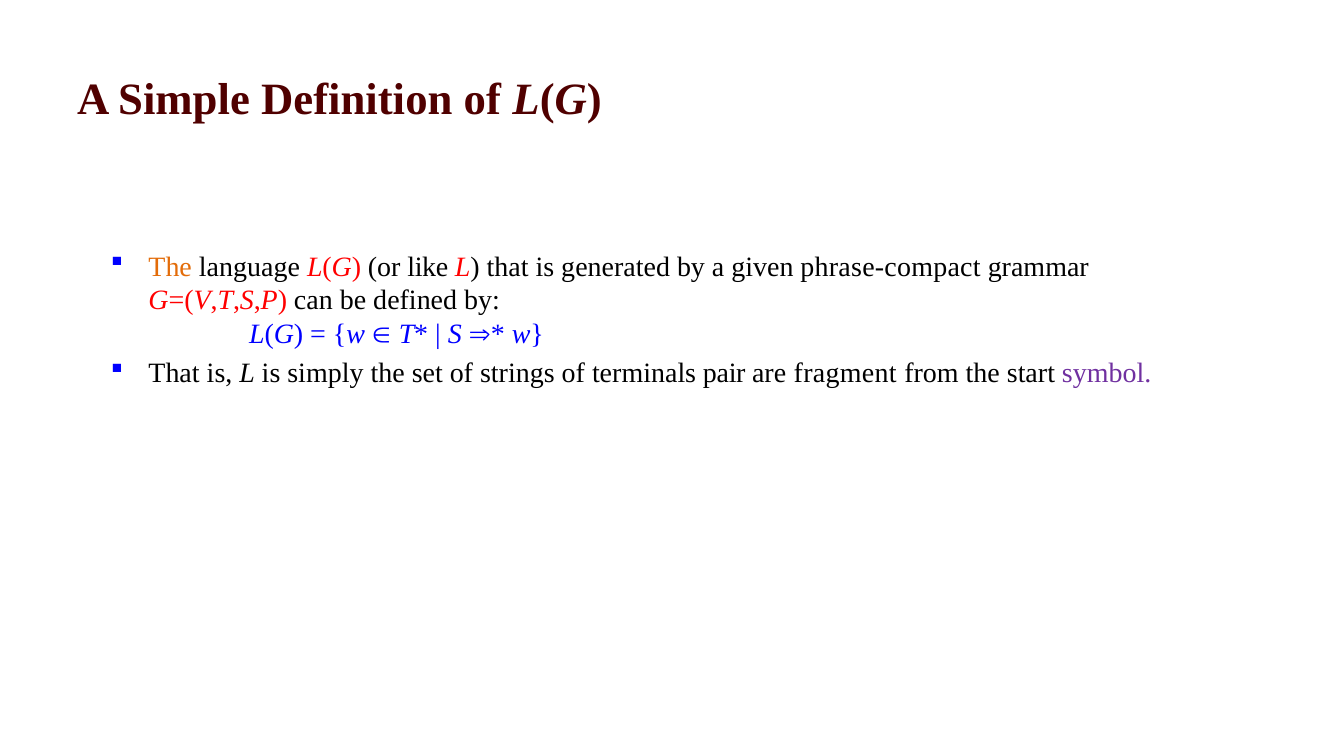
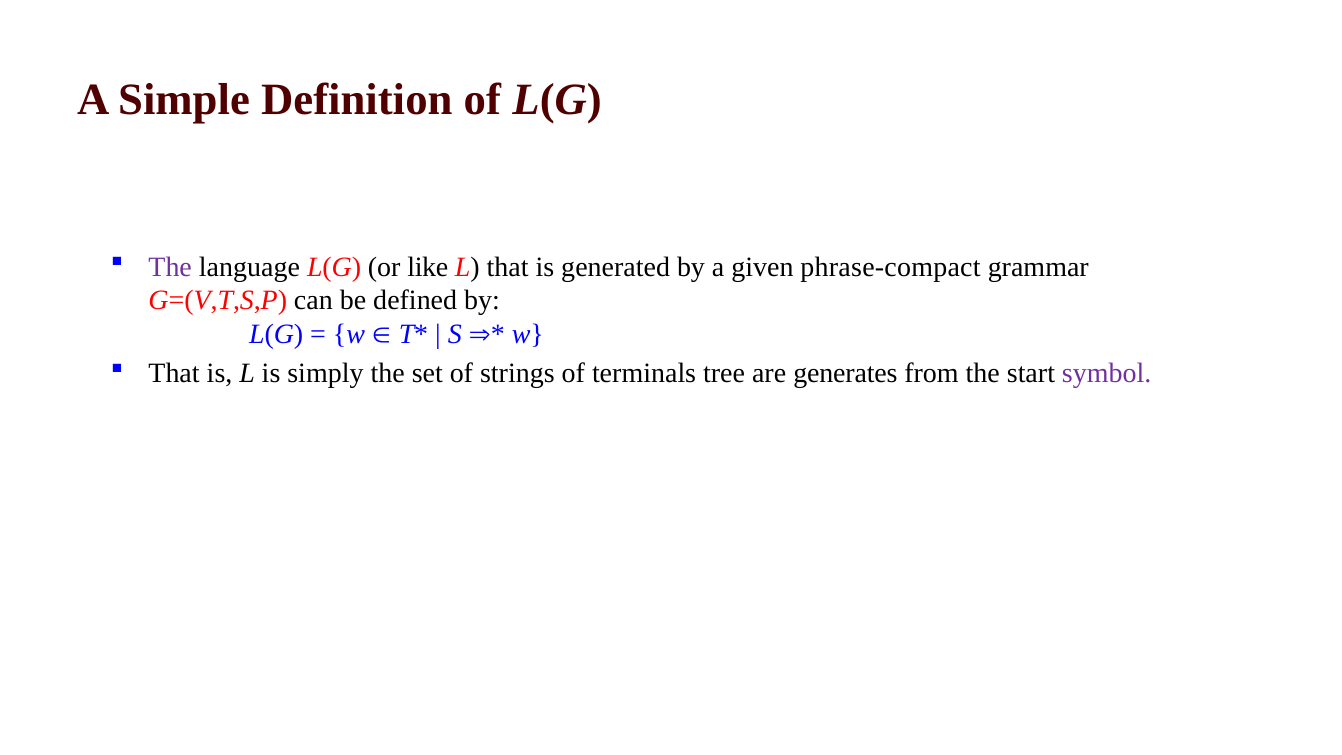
The colour: orange -> purple (170, 267)
pair: pair -> tree (724, 373)
fragment: fragment -> generates (845, 373)
